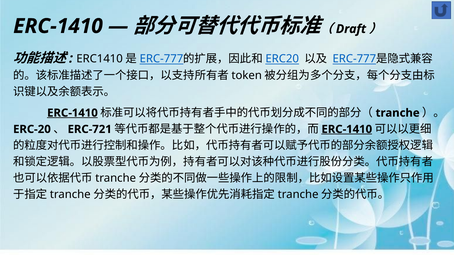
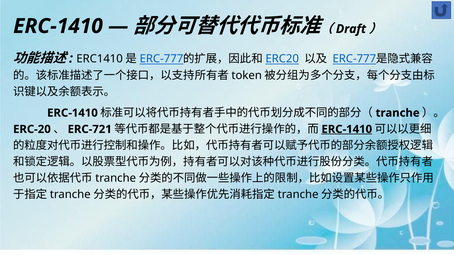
ERC-1410 underline: present -> none (72, 113)
